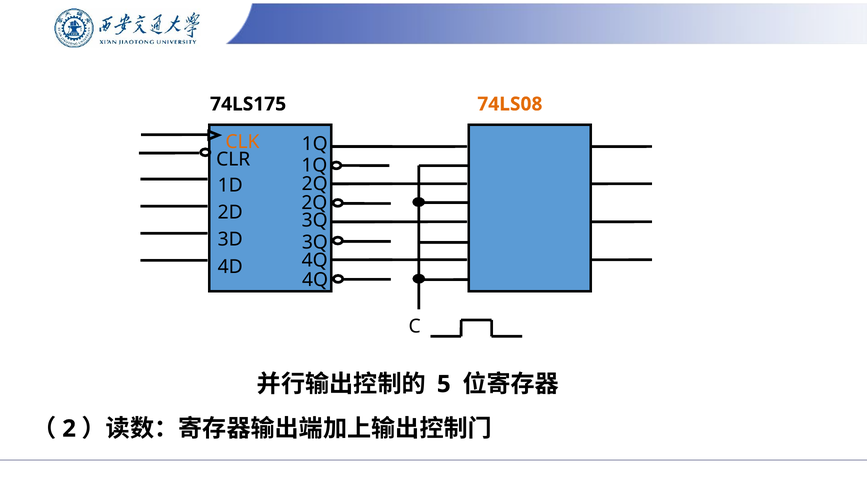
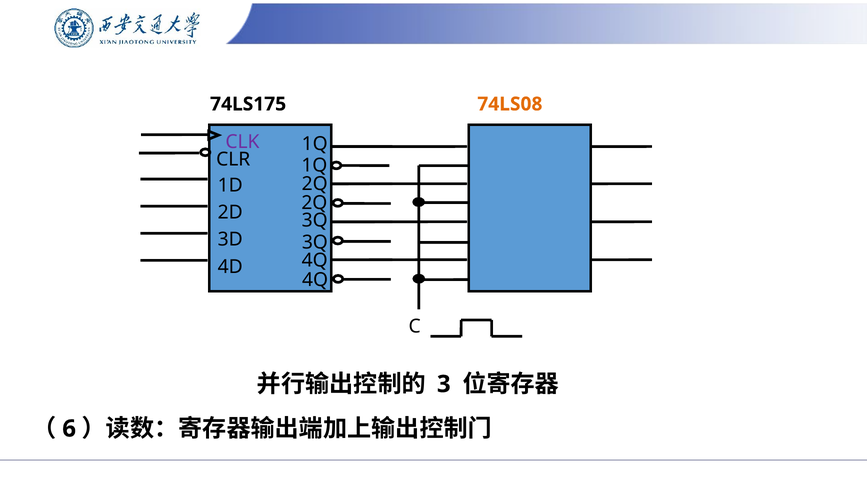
CLK colour: orange -> purple (242, 142)
5: 5 -> 3 (444, 384)
2: 2 -> 6 (69, 428)
